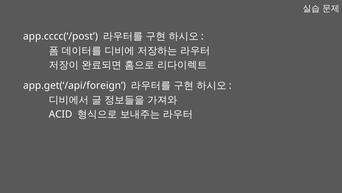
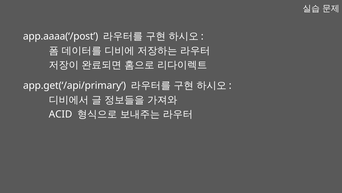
app.cccc(‘/post: app.cccc(‘/post -> app.aaaa(‘/post (61, 36)
app.get(‘/api/foreign: app.get(‘/api/foreign -> app.get(‘/api/primary (75, 85)
